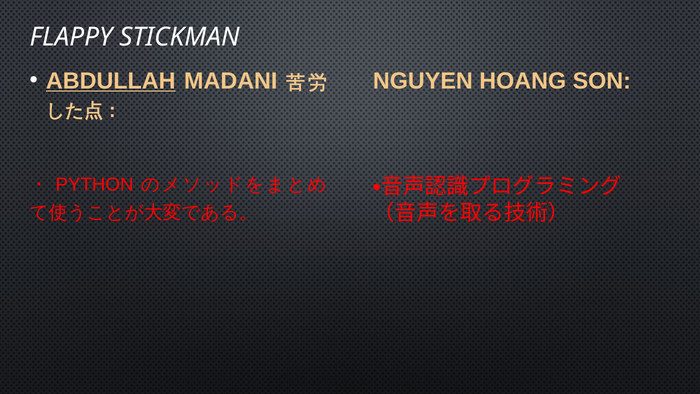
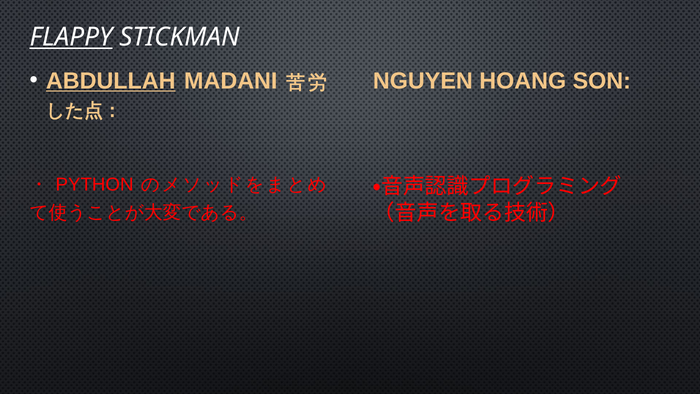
FLAPPY underline: none -> present (71, 37)
